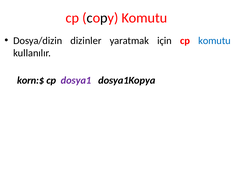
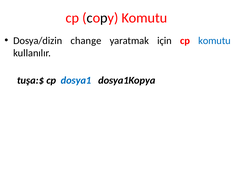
dizinler: dizinler -> change (86, 41)
korn:$: korn:$ -> tuşa:$ (30, 80)
dosya1 colour: purple -> blue (76, 80)
